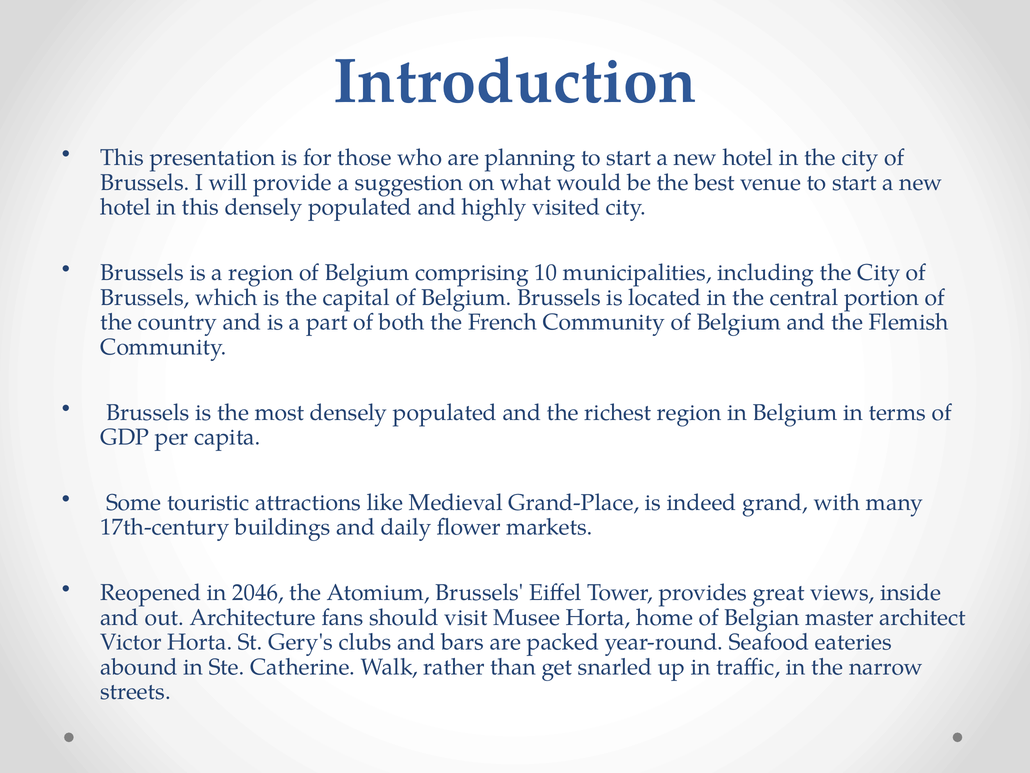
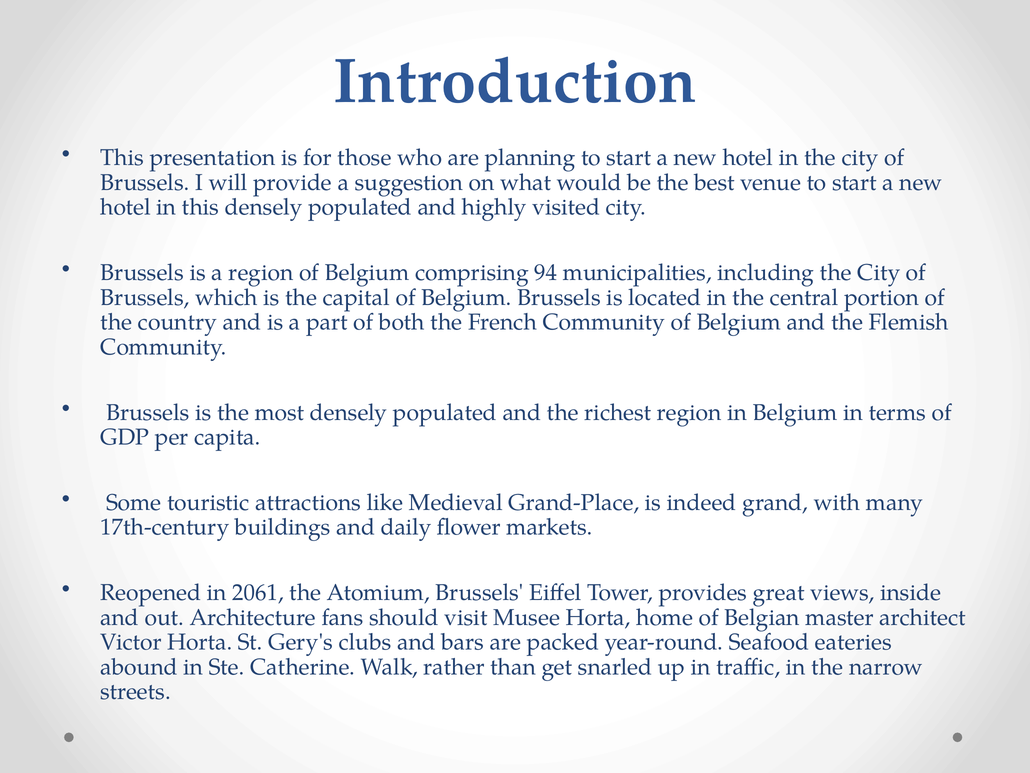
10: 10 -> 94 (546, 273)
2046: 2046 -> 2061 (258, 592)
